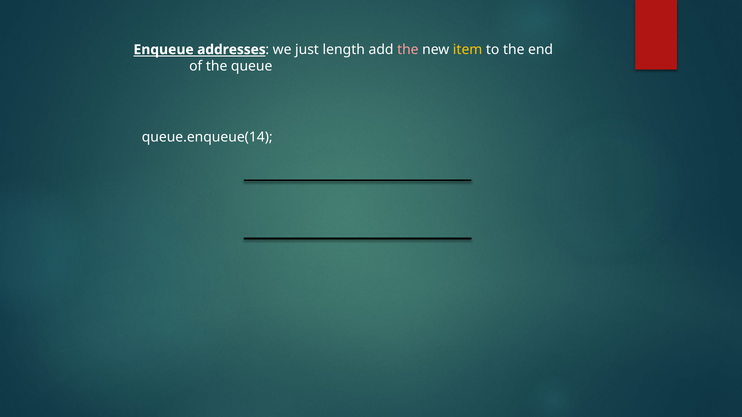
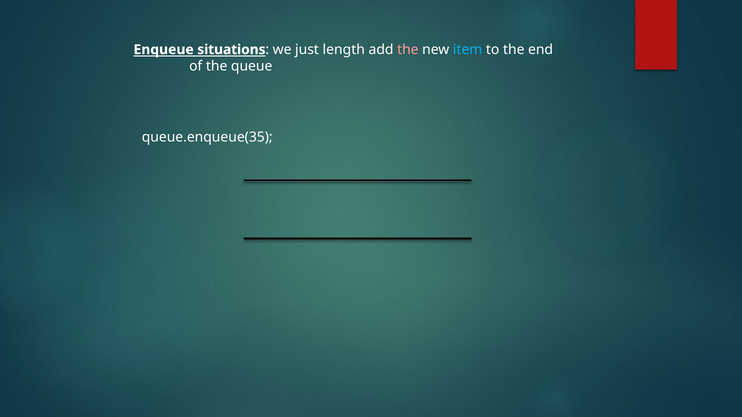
addresses: addresses -> situations (231, 50)
item colour: yellow -> light blue (468, 50)
queue.enqueue(14: queue.enqueue(14 -> queue.enqueue(35 (207, 137)
